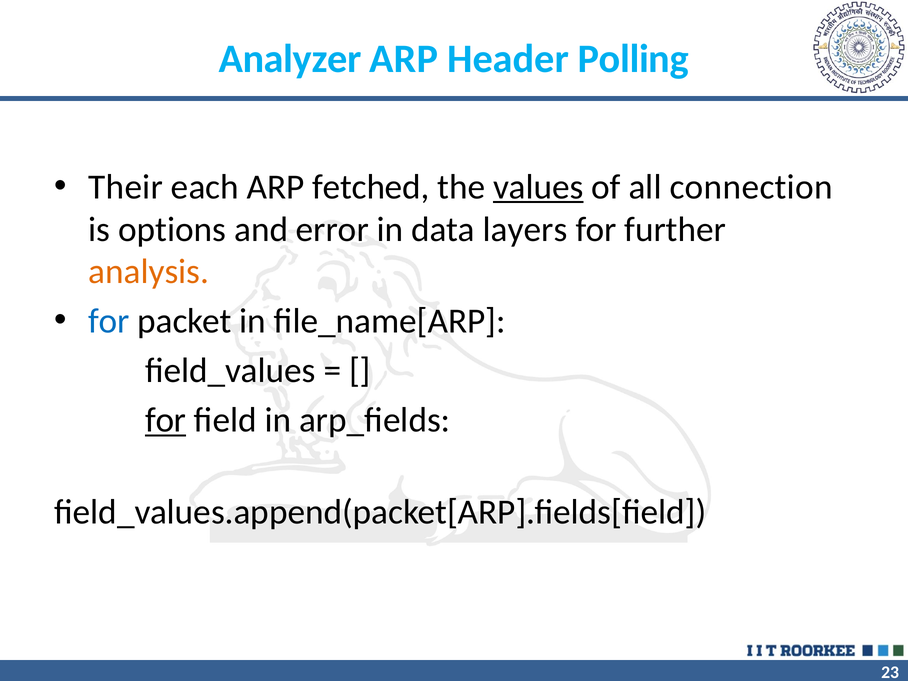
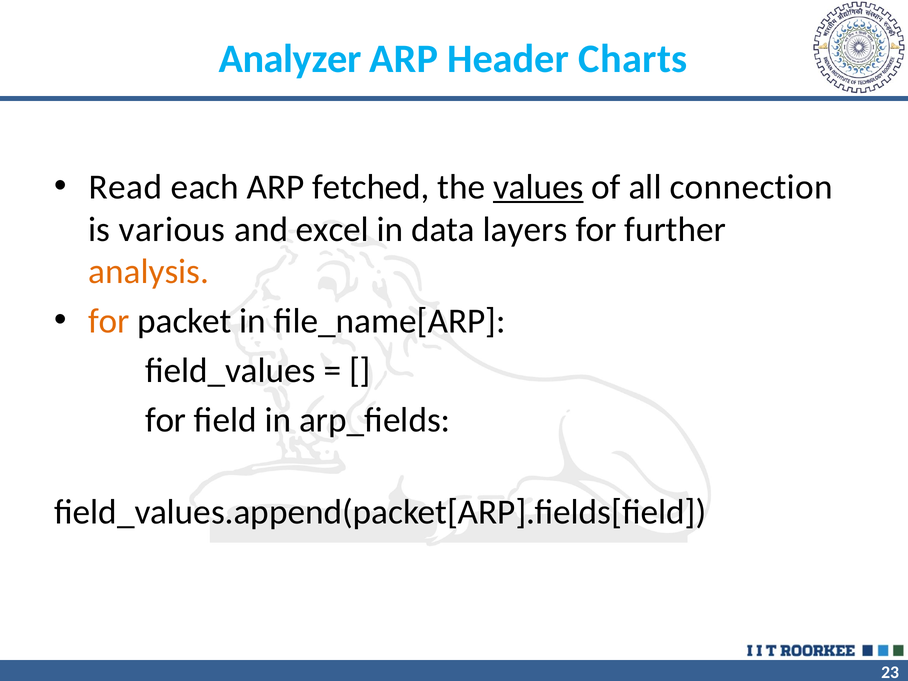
Polling: Polling -> Charts (633, 59)
Their: Their -> Read (126, 187)
options: options -> various (172, 229)
error: error -> excel (332, 229)
for colour: blue -> orange (109, 321)
for underline: present -> none (166, 420)
